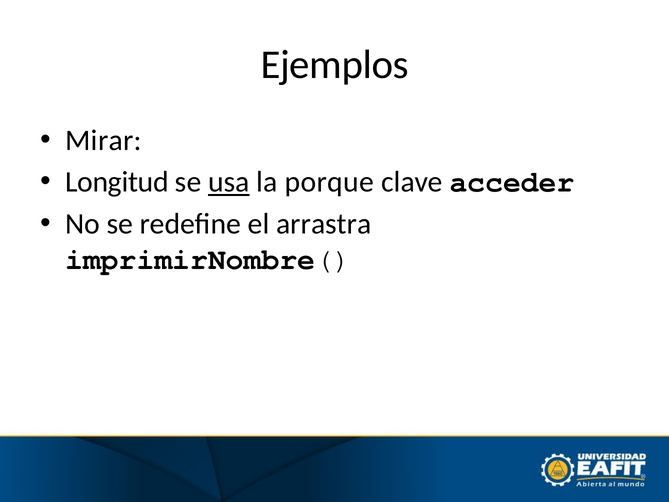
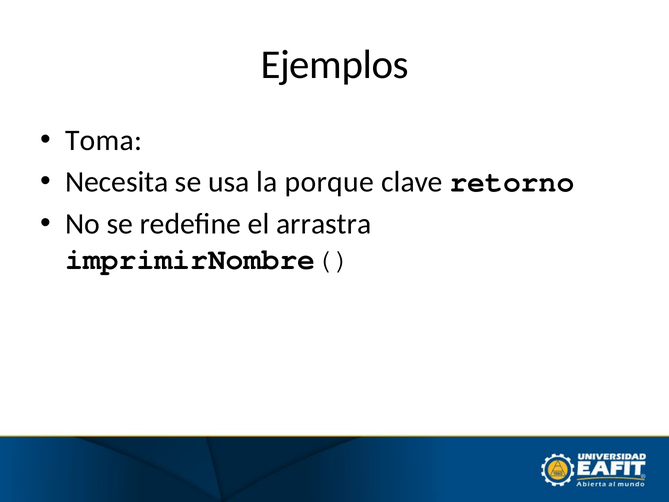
Mirar: Mirar -> Toma (104, 140)
Longitud: Longitud -> Necesita (117, 182)
usa underline: present -> none (229, 182)
acceder: acceder -> retorno (512, 182)
